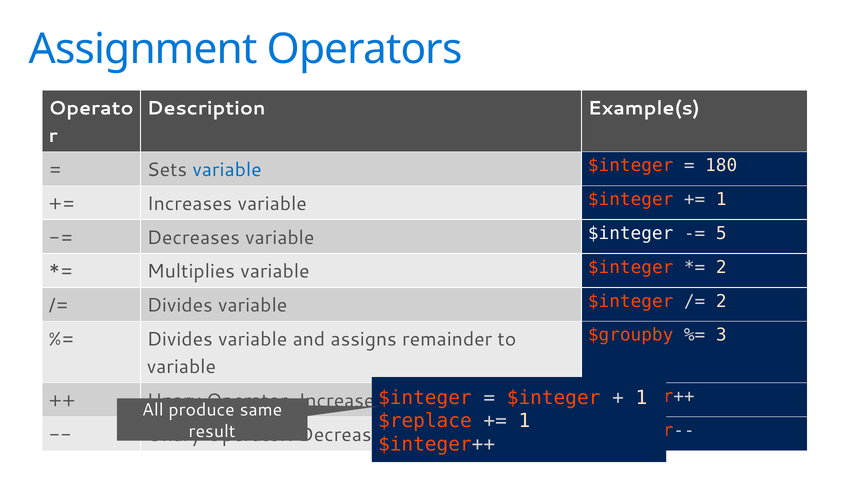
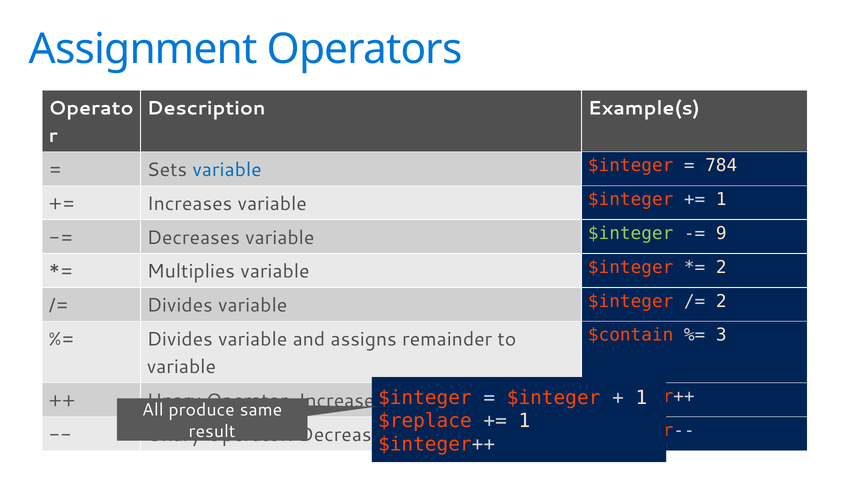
180: 180 -> 784 (721, 166)
$integer colour: white -> light green (631, 233)
5: 5 -> 9 (721, 233)
$groupby: $groupby -> $contain (631, 335)
